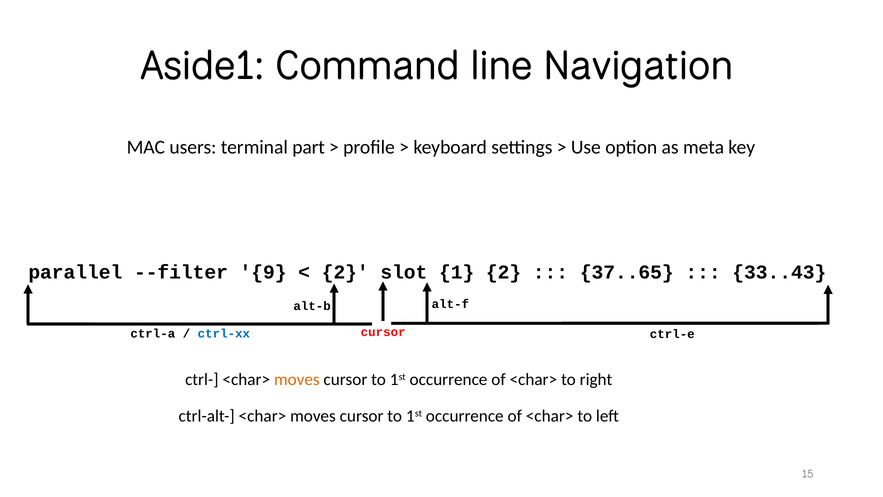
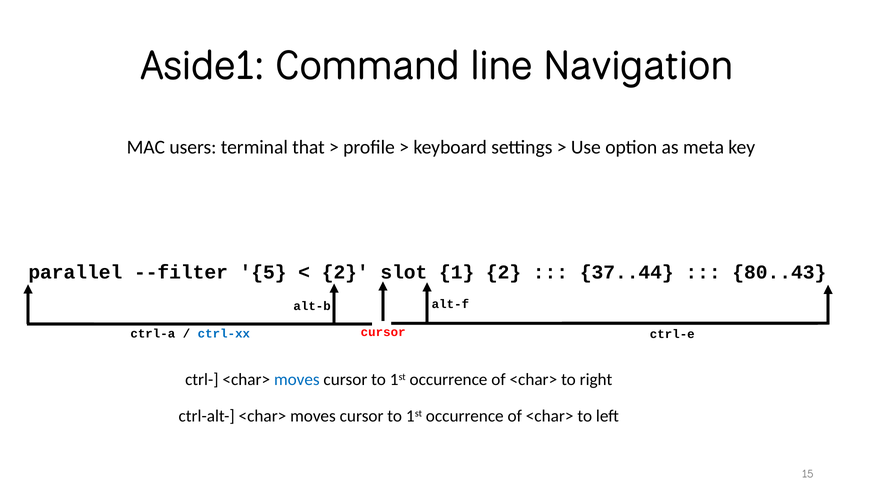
part: part -> that (309, 147)
9: 9 -> 5 (263, 272)
37..65: 37..65 -> 37..44 (627, 272)
33..43: 33..43 -> 80..43 (779, 272)
moves colour: orange -> blue (297, 379)
